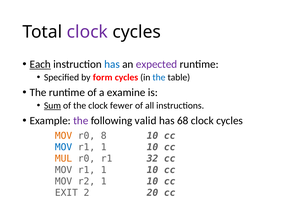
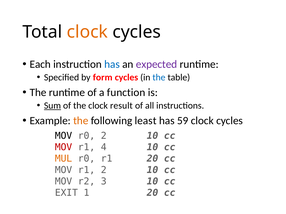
clock colour: purple -> orange (87, 32)
Each underline: present -> none (40, 64)
examine: examine -> function (126, 93)
fewer: fewer -> result (121, 106)
the colour: purple -> orange (81, 121)
valid: valid -> least (146, 121)
68: 68 -> 59 (183, 121)
MOV colour: orange -> black (64, 136)
r0 8: 8 -> 2 (104, 136)
MOV colour: blue -> red (64, 147)
1: 1 -> 4 (104, 147)
r1 32: 32 -> 20 (152, 159)
1: 1 -> 2 (104, 170)
r2 1: 1 -> 3 (104, 182)
2: 2 -> 1 (86, 193)
